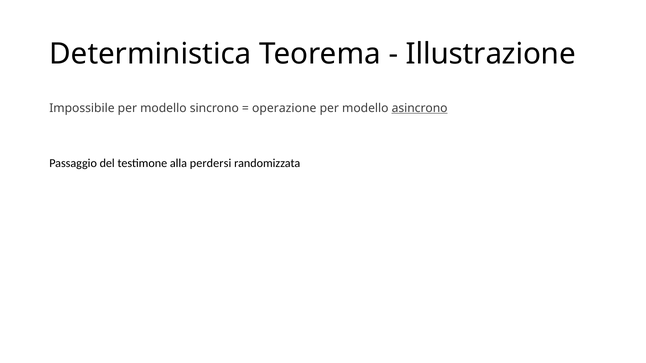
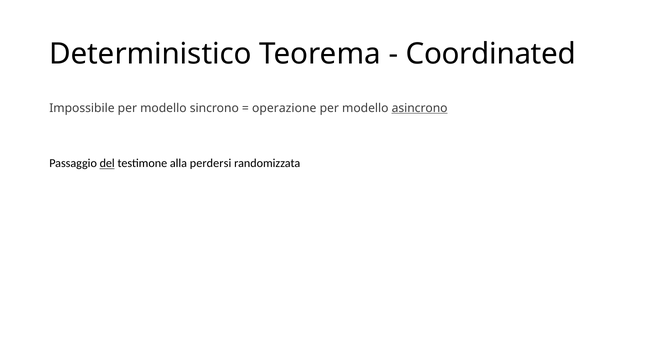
Deterministica: Deterministica -> Deterministico (150, 54)
Illustrazione: Illustrazione -> Coordinated (491, 54)
del underline: none -> present (107, 164)
